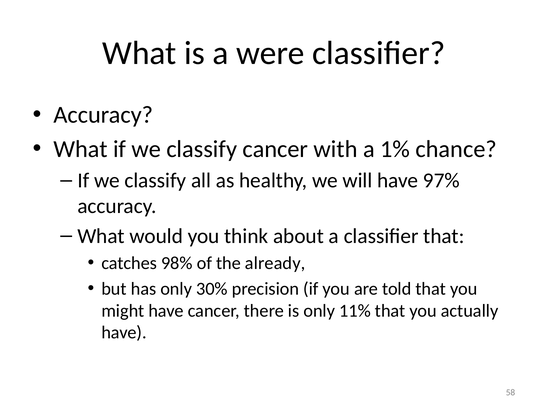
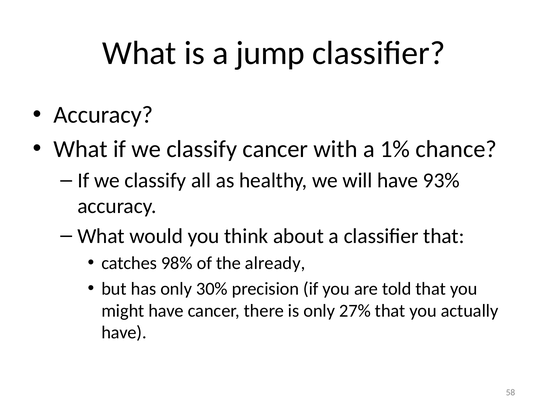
were: were -> jump (270, 53)
97%: 97% -> 93% (441, 181)
11%: 11% -> 27% (355, 311)
